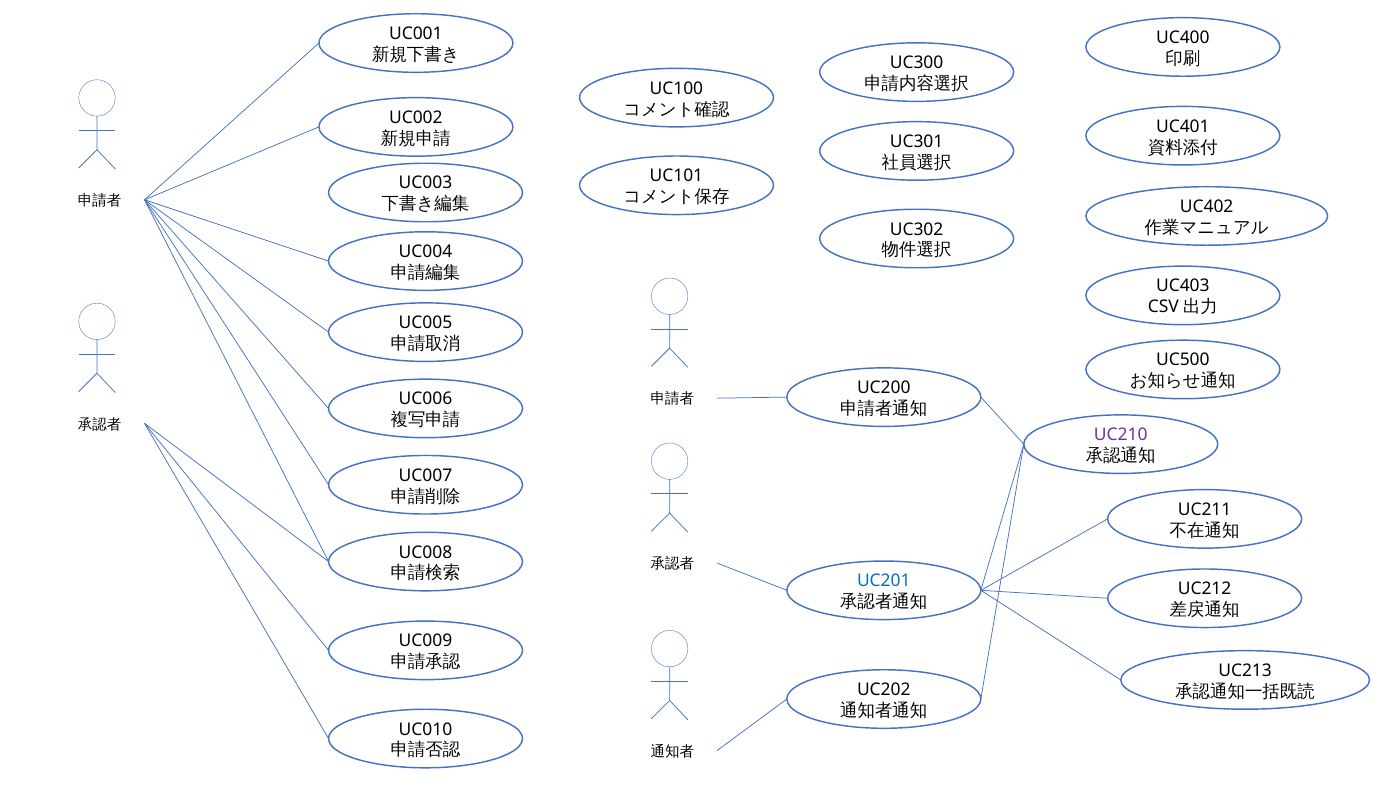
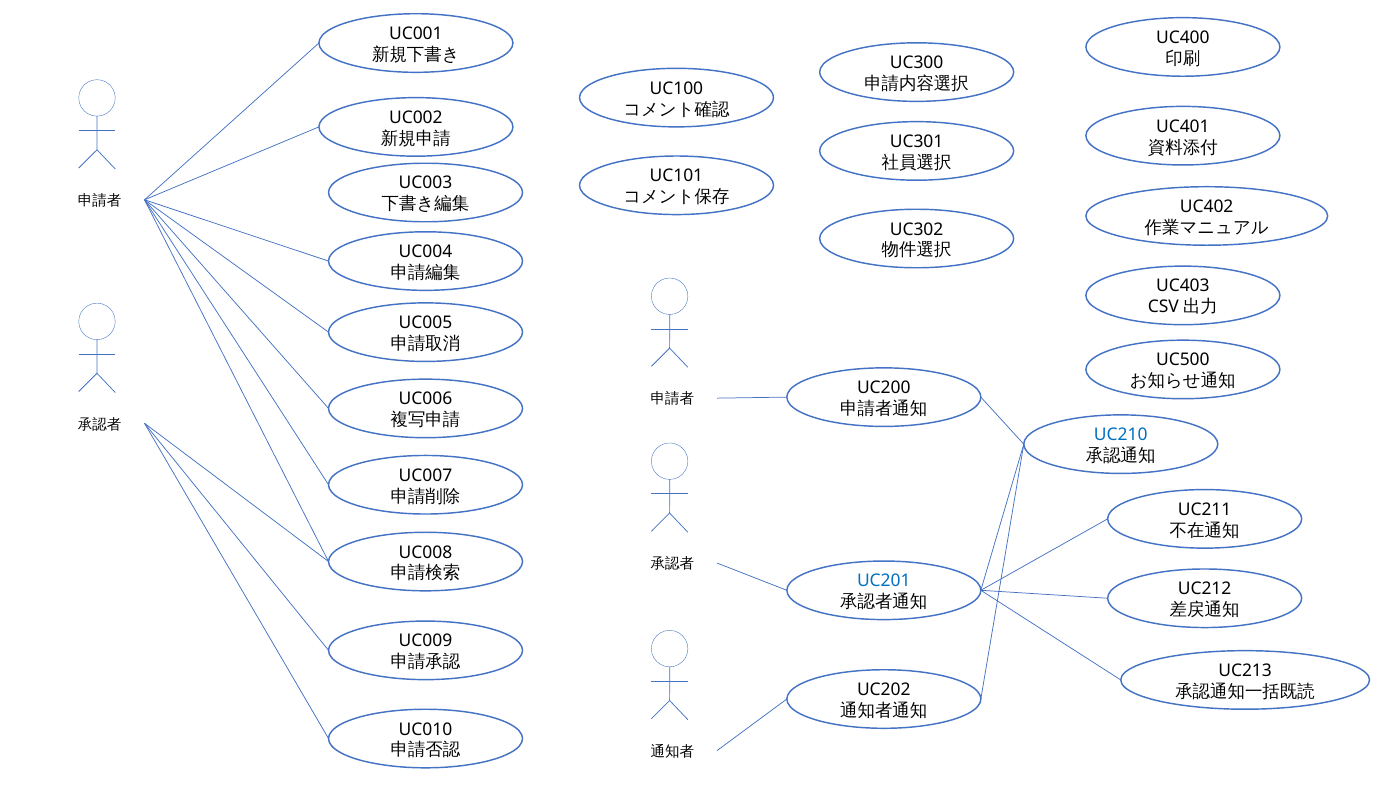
UC210 colour: purple -> blue (1121, 435)
